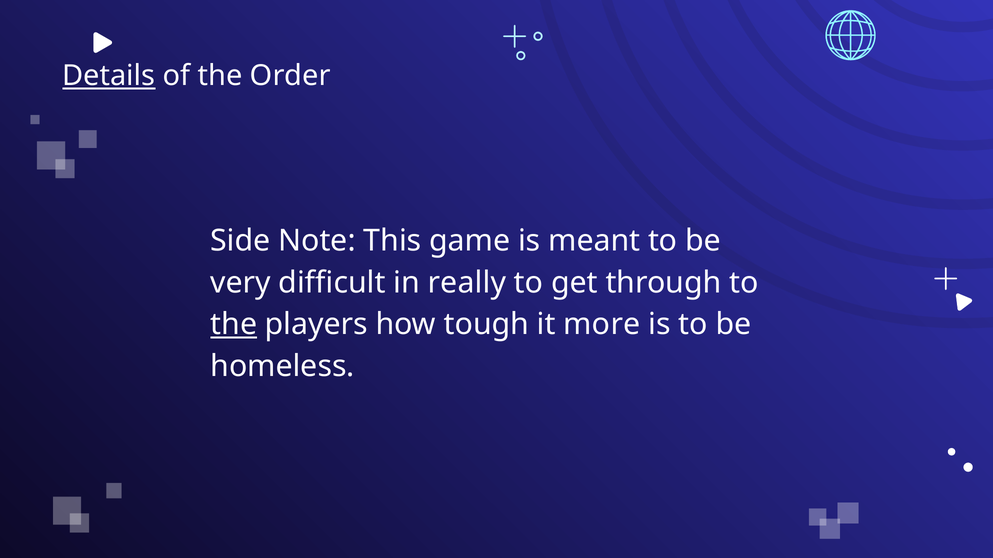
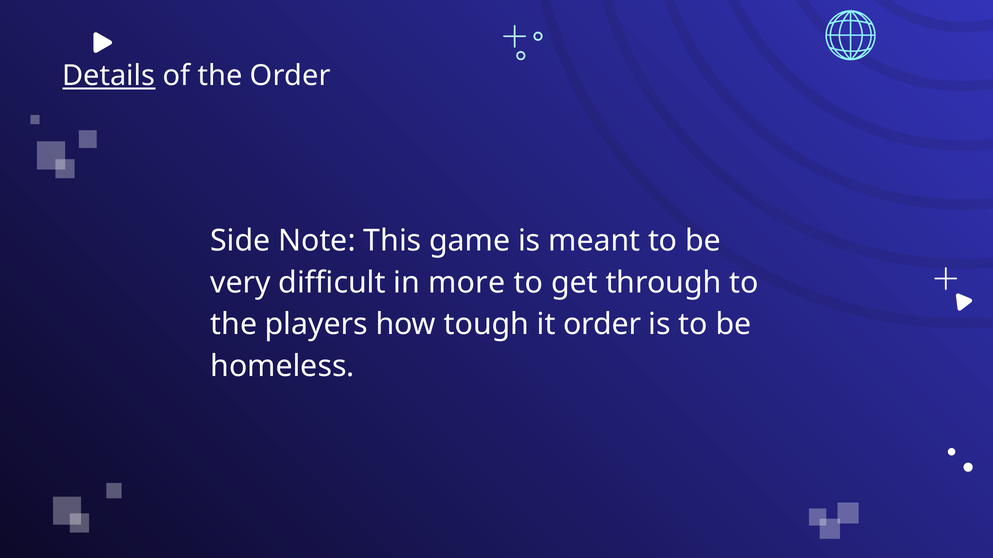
really: really -> more (467, 283)
the underline: present -> none (234, 325)
it more: more -> order (602, 325)
